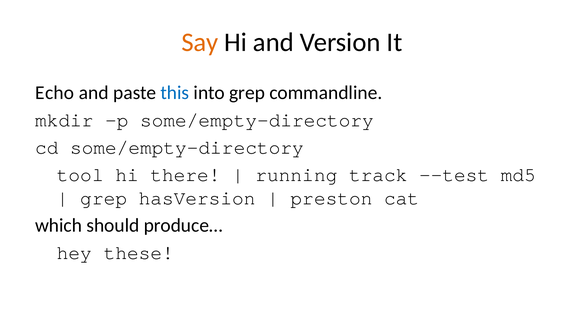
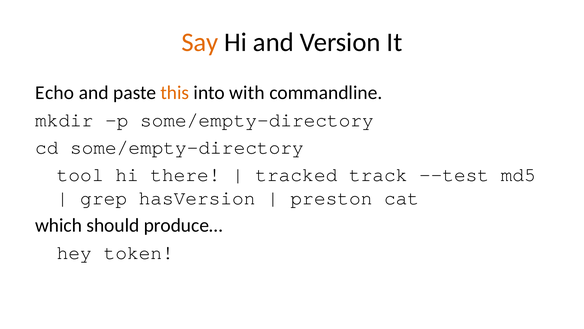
this colour: blue -> orange (175, 93)
into grep: grep -> with (247, 93)
running: running -> tracked (296, 174)
these: these -> token (139, 252)
